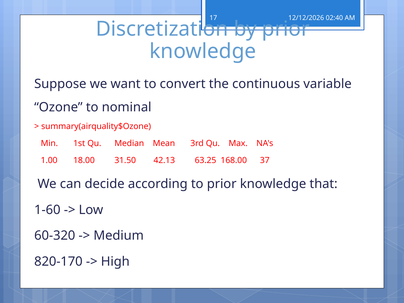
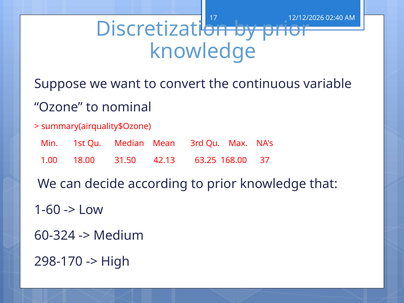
60-320: 60-320 -> 60-324 (55, 236)
820-170: 820-170 -> 298-170 (58, 262)
